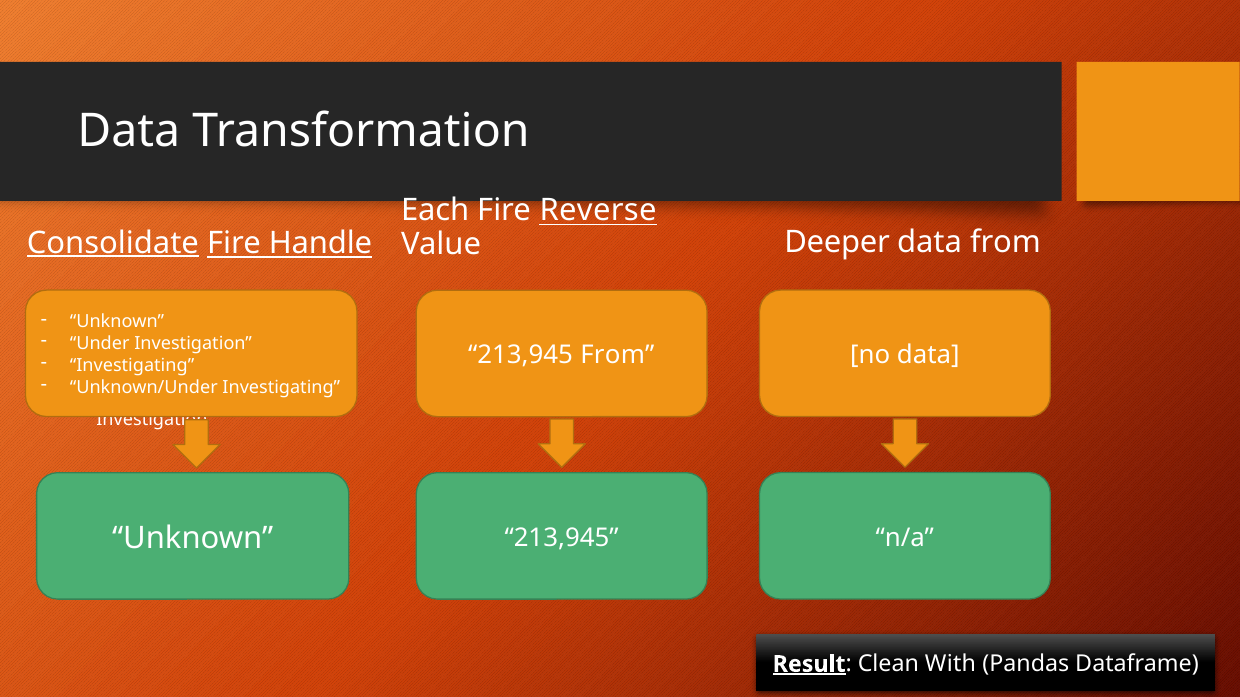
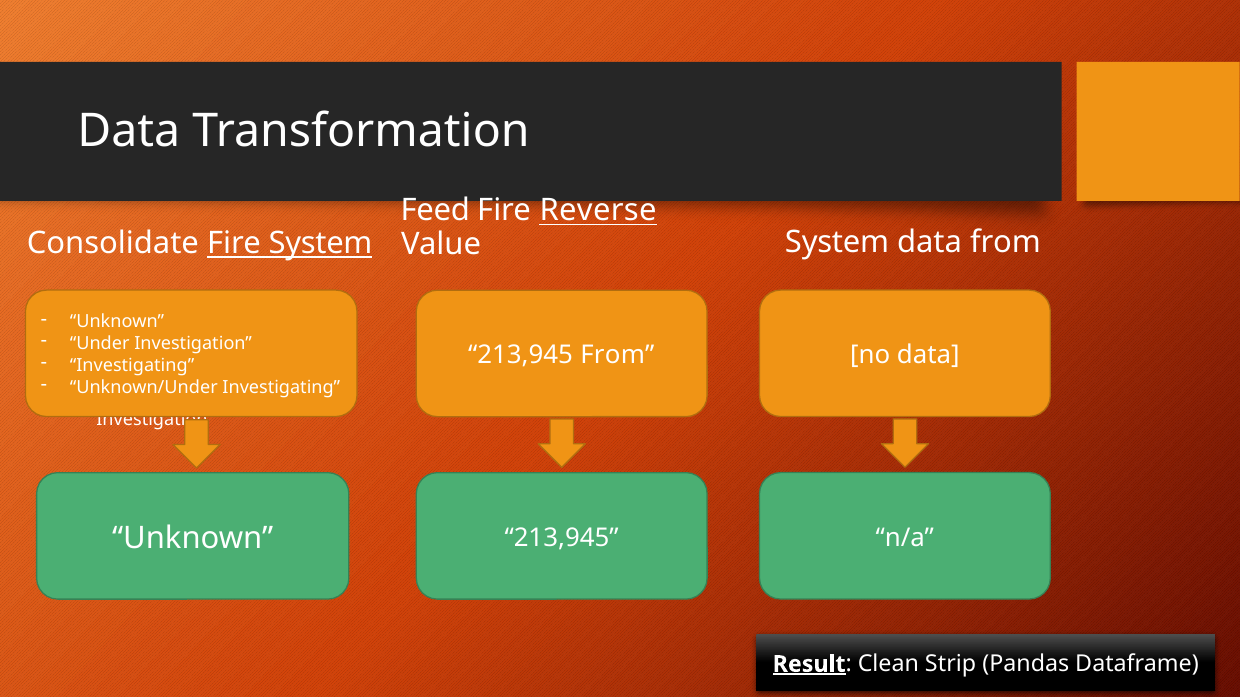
Each: Each -> Feed (435, 211)
Consolidate underline: present -> none (113, 243)
Fire Handle: Handle -> System (321, 243)
Value Deeper: Deeper -> System (837, 242)
With: With -> Strip (951, 665)
